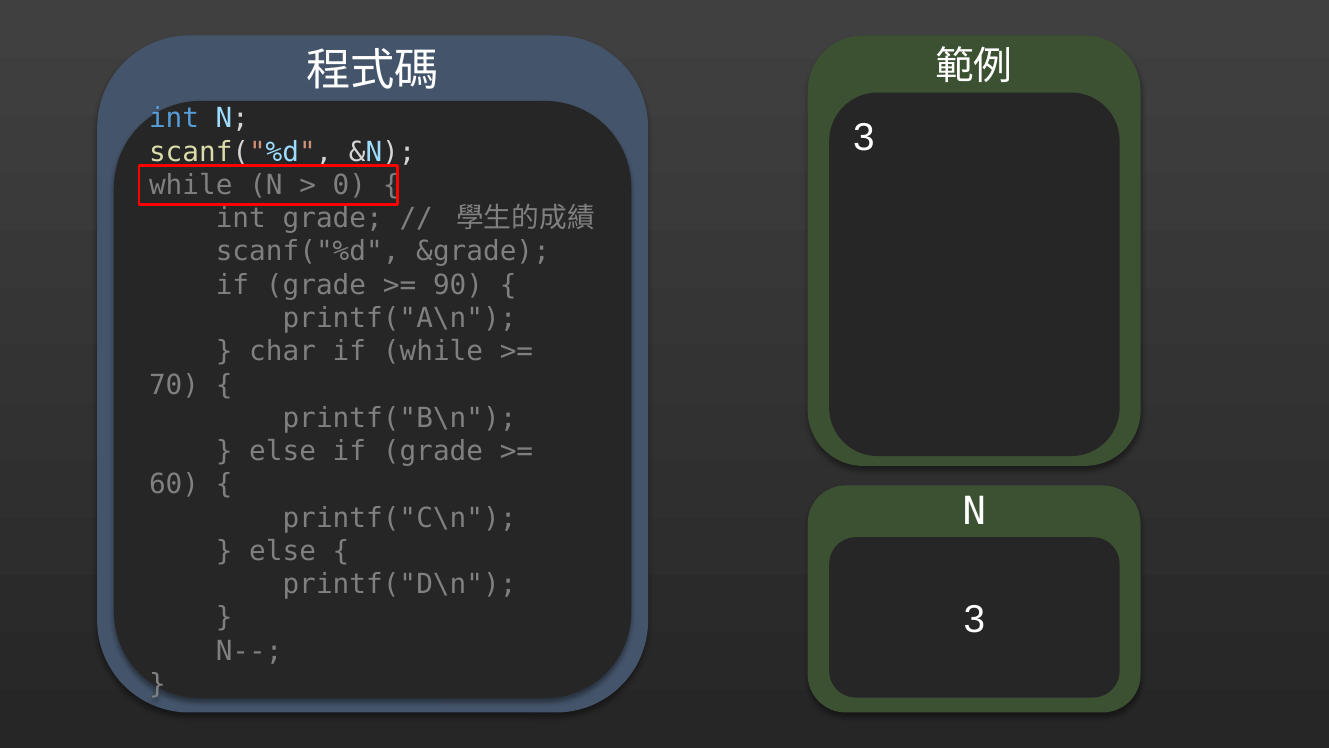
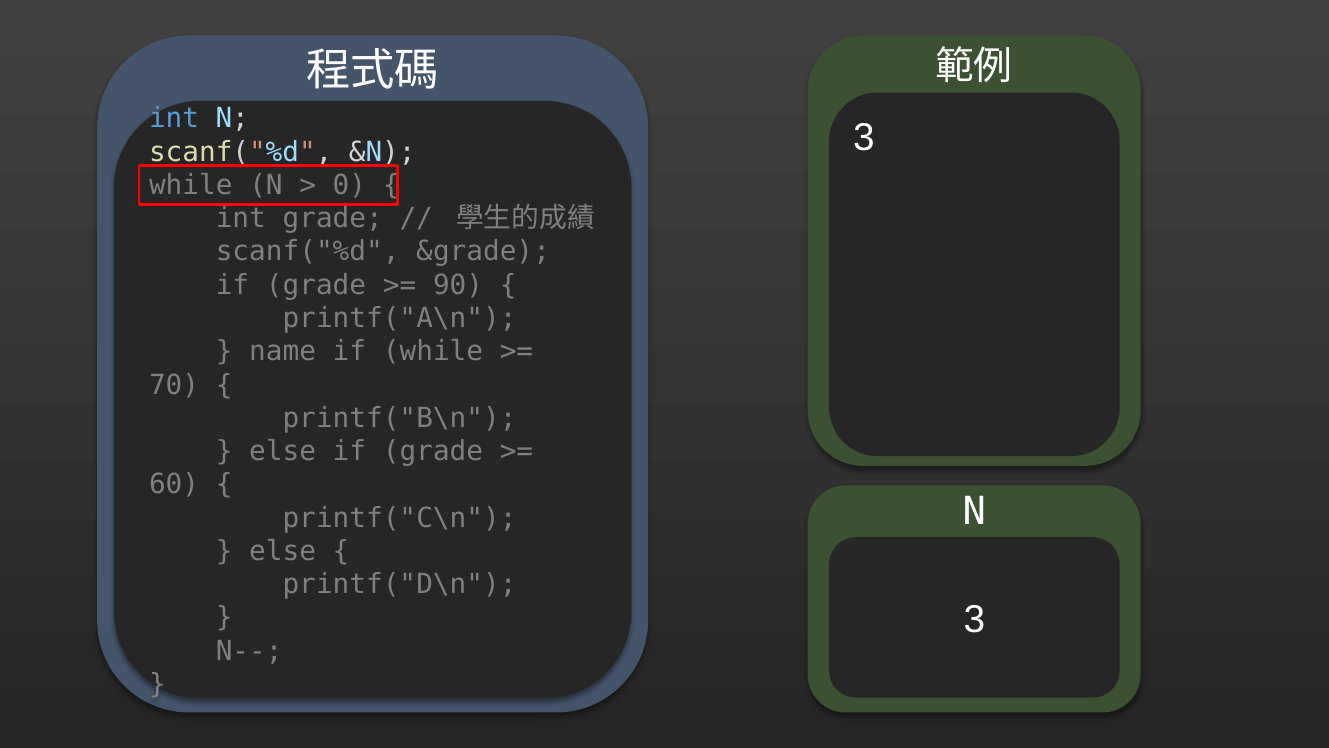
char: char -> name (283, 351)
